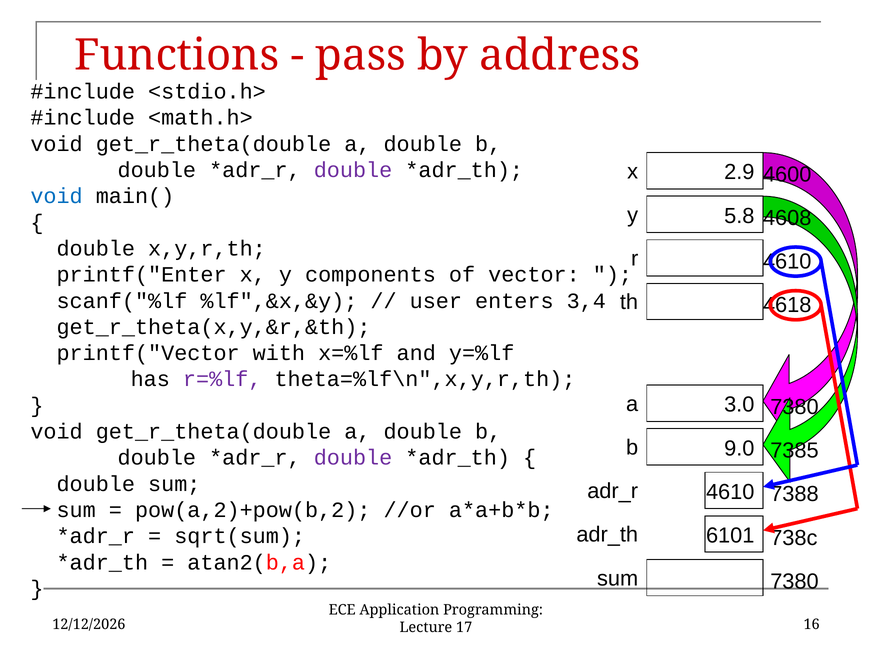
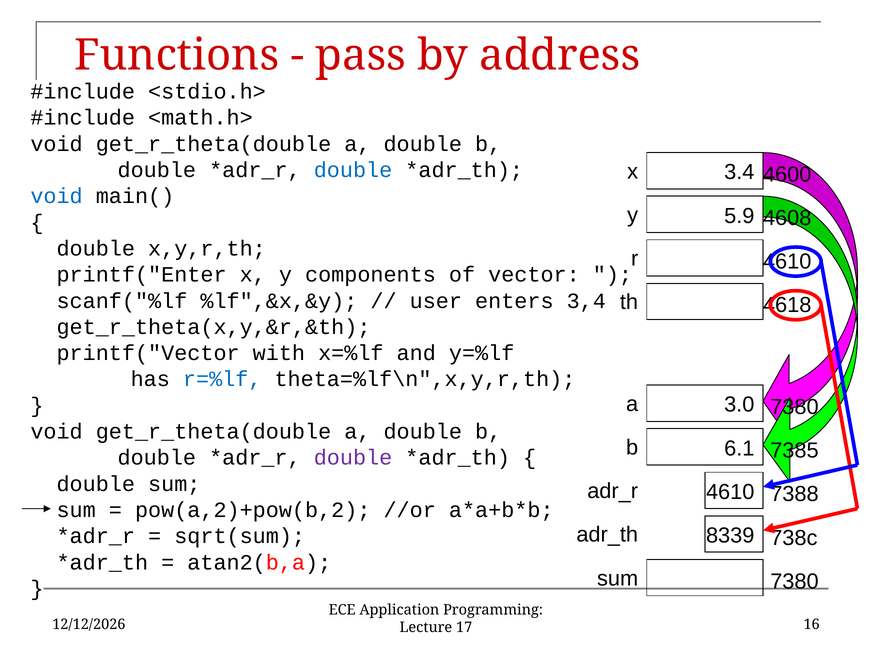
2.9: 2.9 -> 3.4 (739, 172)
double colour: purple -> blue (353, 170)
5.8: 5.8 -> 5.9 (739, 216)
r=%lf colour: purple -> blue (222, 379)
9.0: 9.0 -> 6.1 (739, 448)
6101: 6101 -> 8339 (730, 536)
